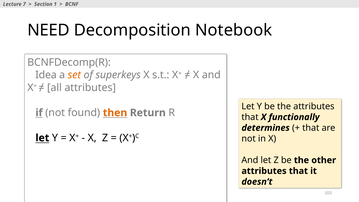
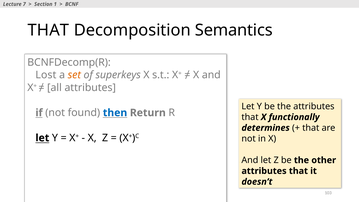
NEED: NEED -> THAT (48, 30)
Notebook: Notebook -> Semantics (234, 30)
Idea: Idea -> Lost (46, 75)
then colour: orange -> blue (115, 113)
